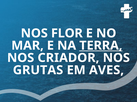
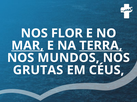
MAR underline: none -> present (27, 46)
CRIADOR: CRIADOR -> MUNDOS (68, 58)
AVES: AVES -> CÉUS (107, 71)
